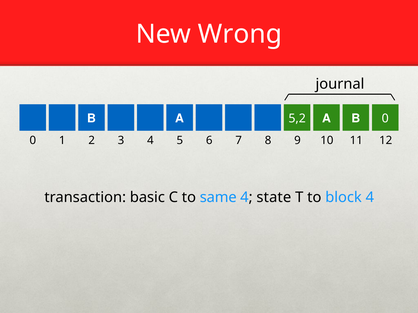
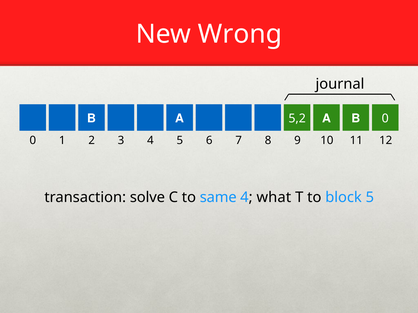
basic: basic -> solve (147, 197)
state: state -> what (274, 197)
block 4: 4 -> 5 (370, 197)
